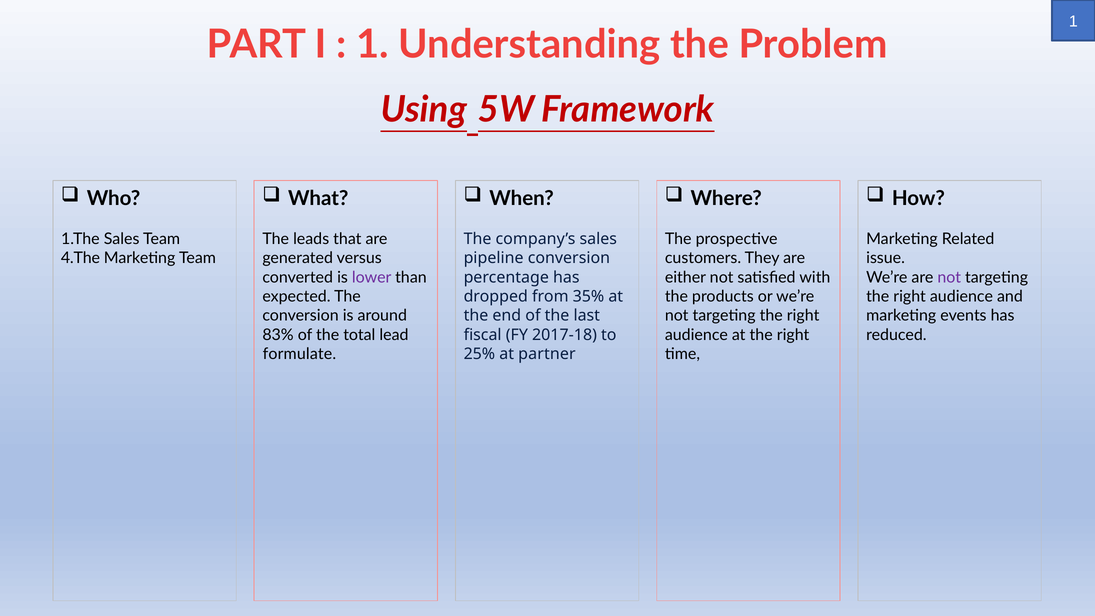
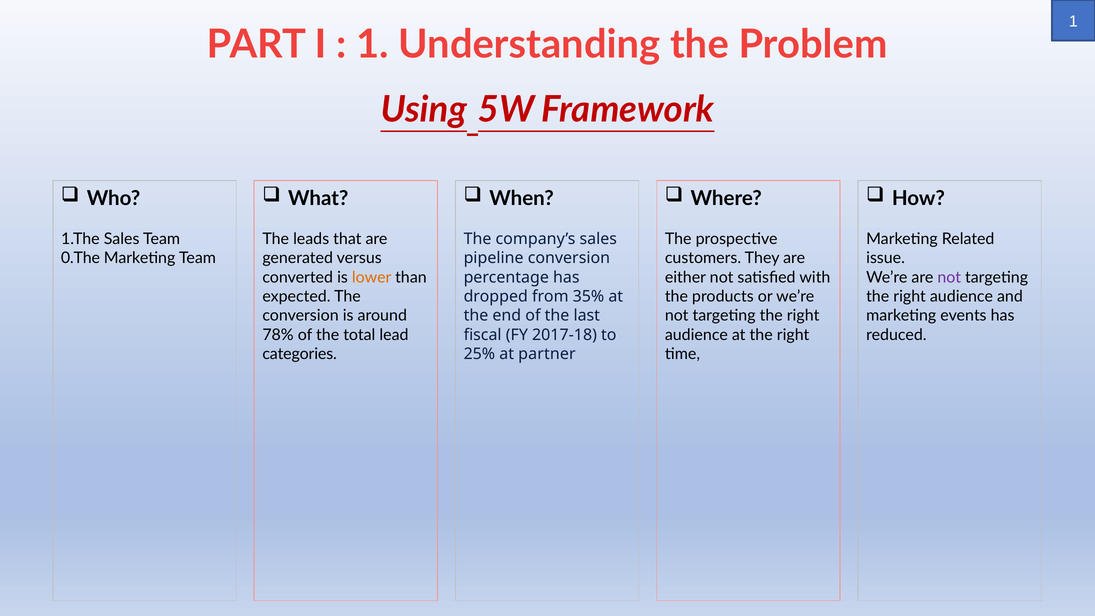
4.The: 4.The -> 0.The (80, 258)
lower colour: purple -> orange (372, 277)
83%: 83% -> 78% (278, 335)
formulate: formulate -> categories (300, 354)
